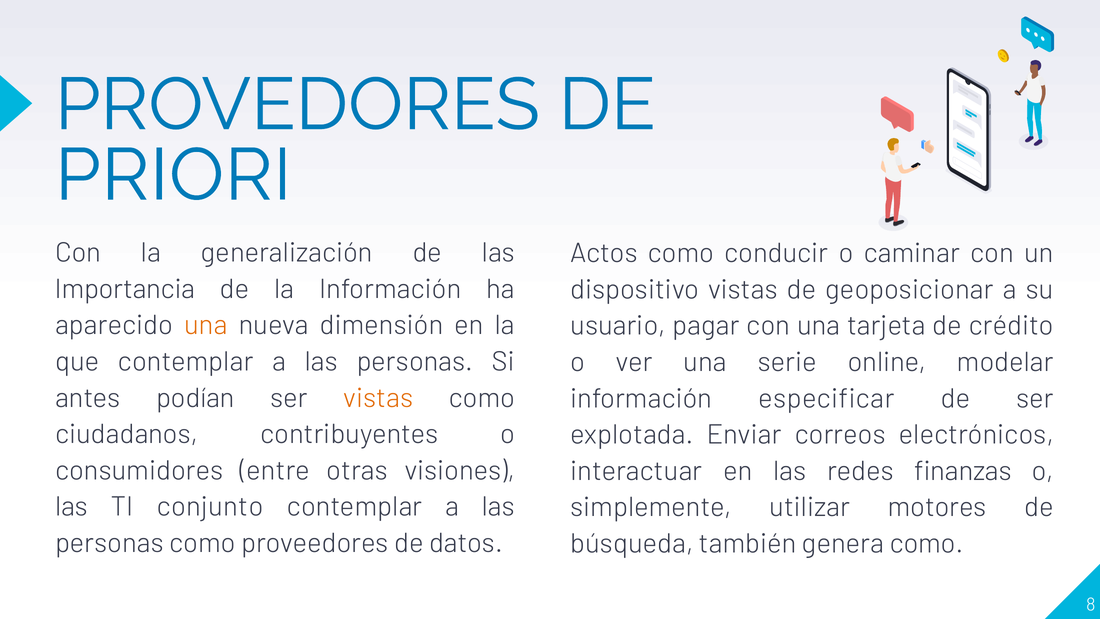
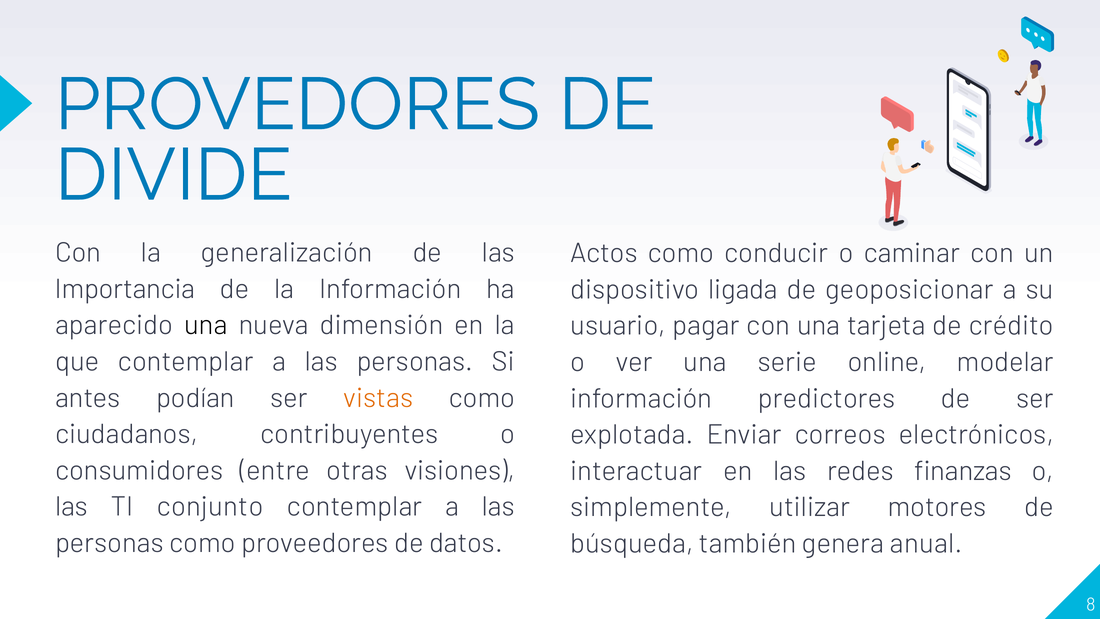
PRIORI: PRIORI -> DIVIDE (174, 175)
dispositivo vistas: vistas -> ligada (743, 289)
una colour: orange -> black (206, 325)
especificar: especificar -> predictores (827, 398)
genera como: como -> anual (926, 543)
